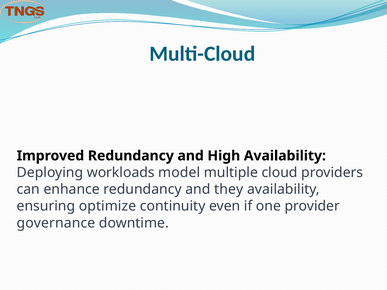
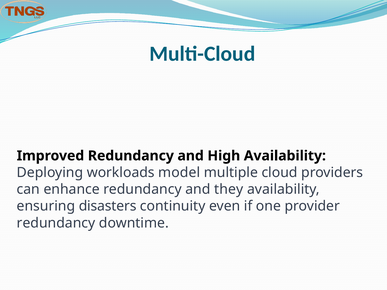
optimize: optimize -> disasters (108, 206)
governance: governance -> redundancy (56, 223)
